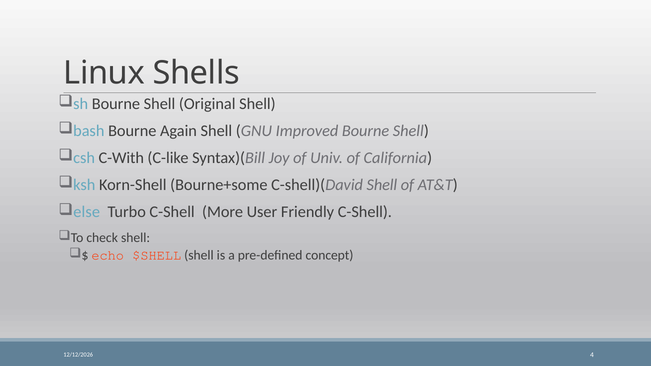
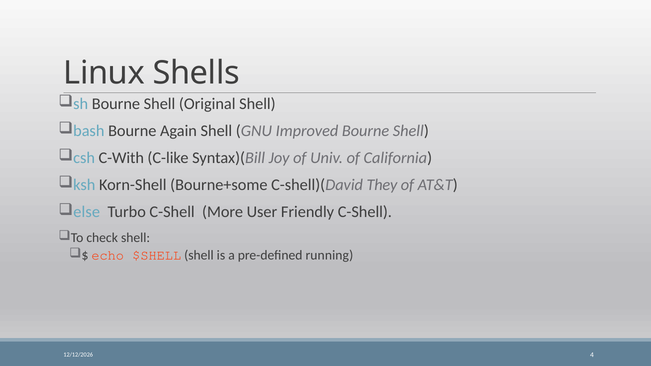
C-shell)(David Shell: Shell -> They (382, 185)
concept: concept -> running (329, 255)
